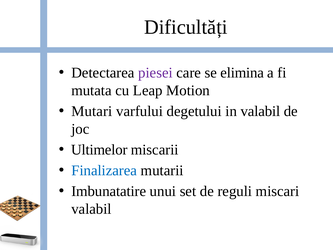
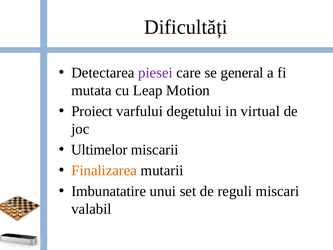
elimina: elimina -> general (242, 73)
Mutari: Mutari -> Proiect (92, 111)
in valabil: valabil -> virtual (260, 111)
Finalizarea colour: blue -> orange (104, 170)
